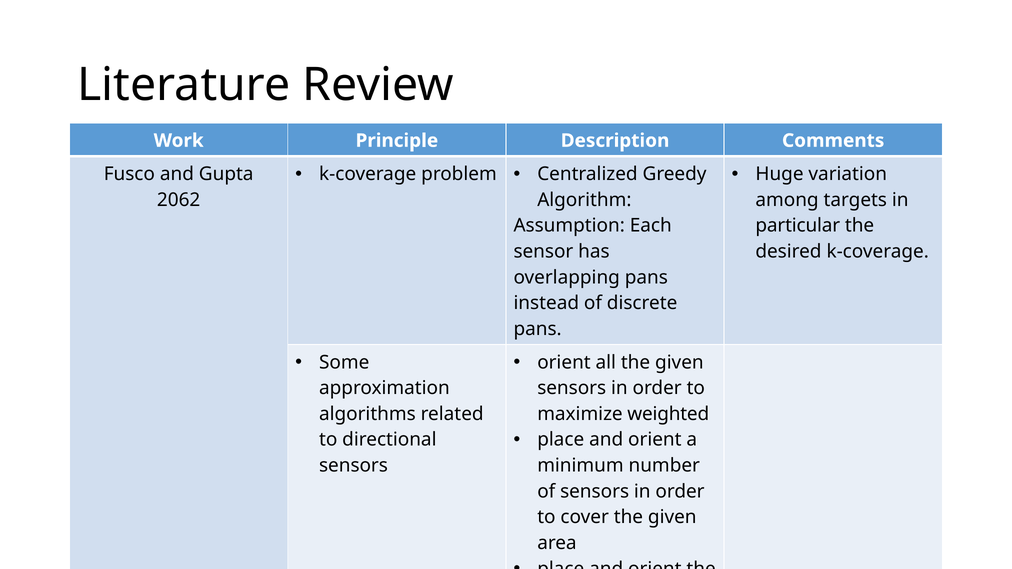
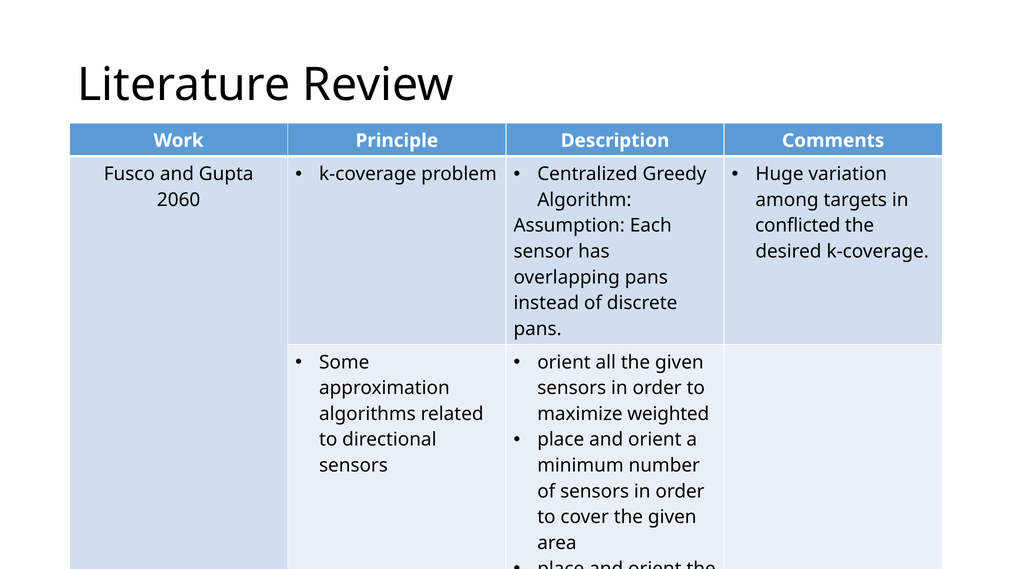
2062: 2062 -> 2060 (179, 200)
particular: particular -> conflicted (798, 226)
